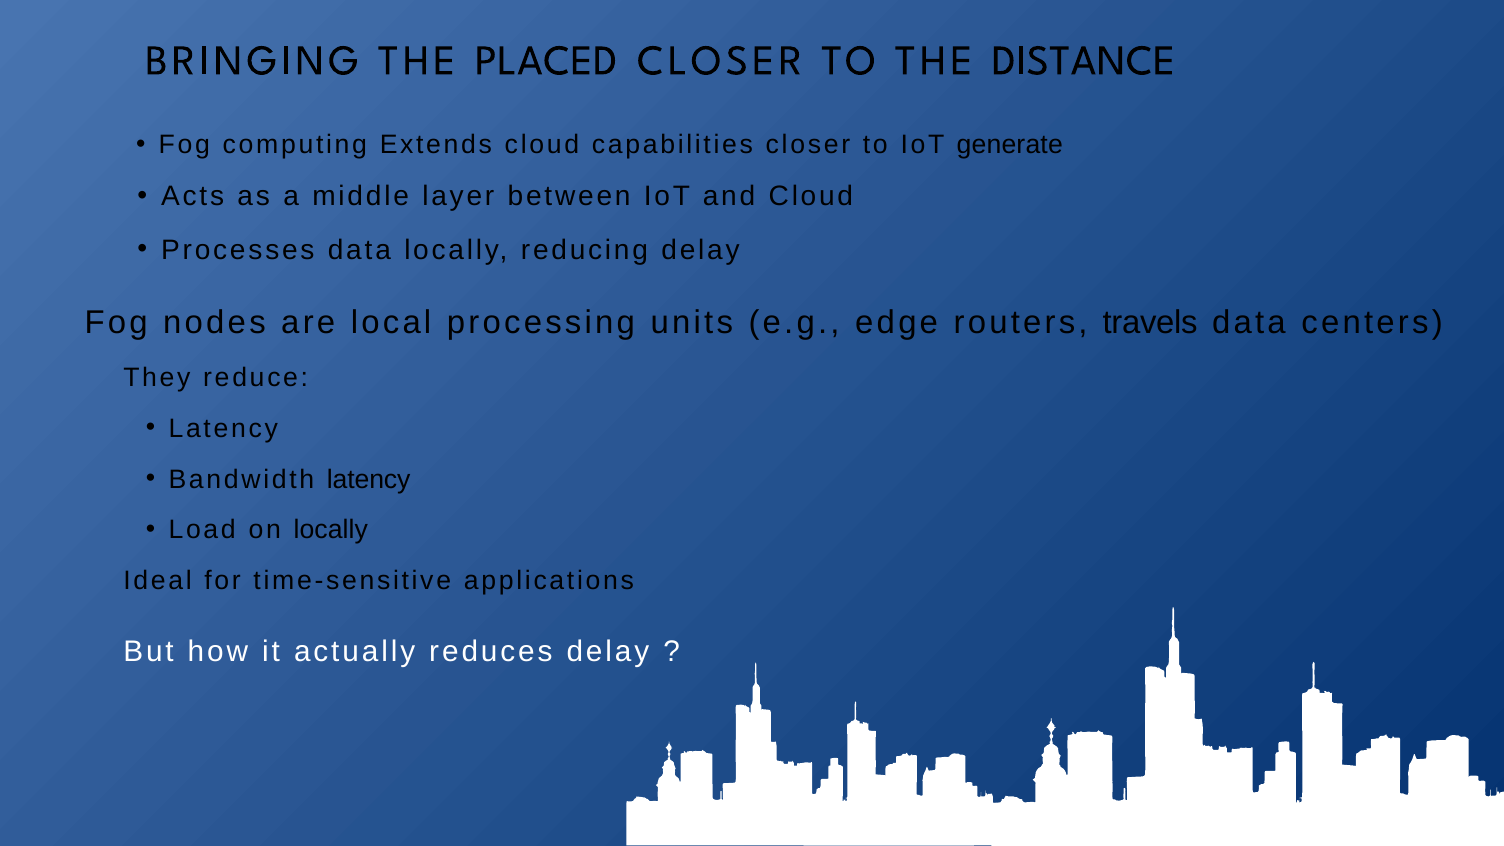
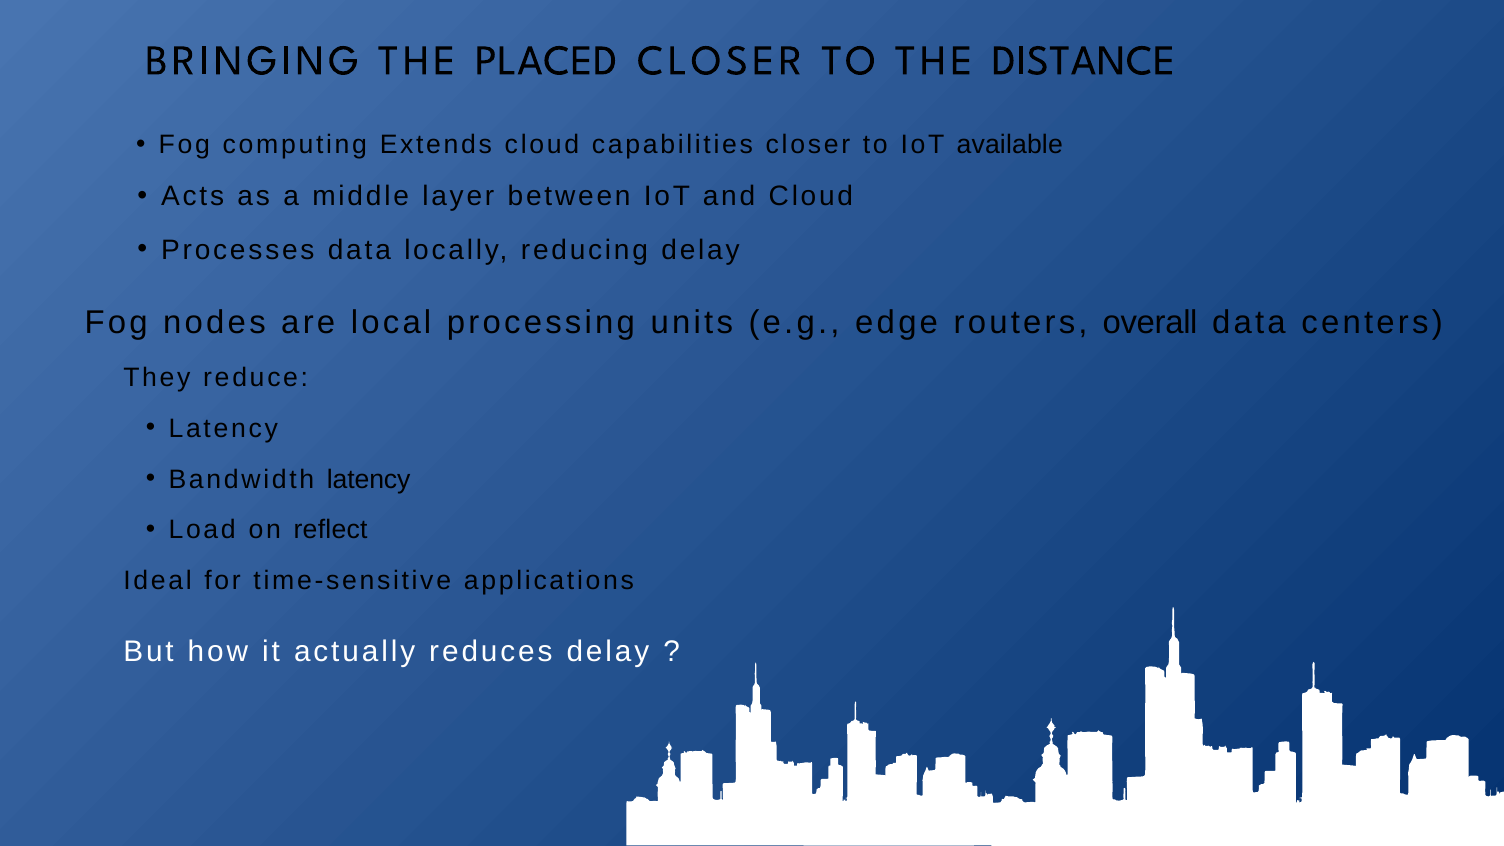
generate: generate -> available (1010, 145)
travels: travels -> overall (1150, 323)
on locally: locally -> reflect (331, 530)
